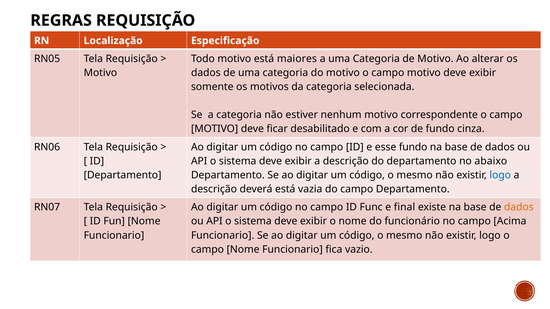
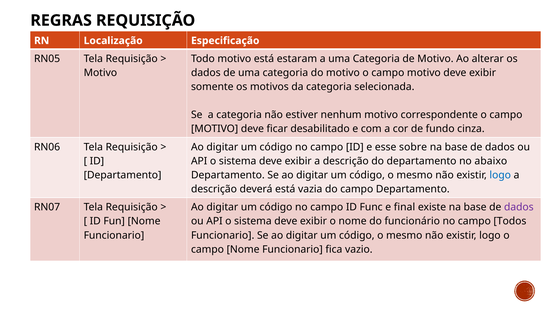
maiores: maiores -> estaram (297, 59)
esse fundo: fundo -> sobre (413, 147)
dados colour: orange -> purple (519, 207)
Acima: Acima -> Todos (510, 222)
